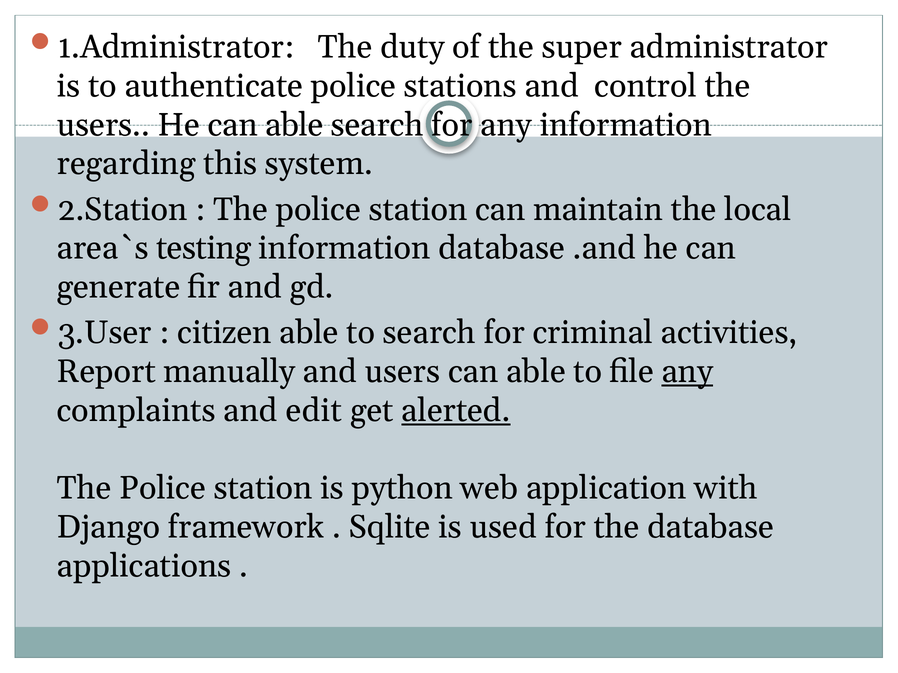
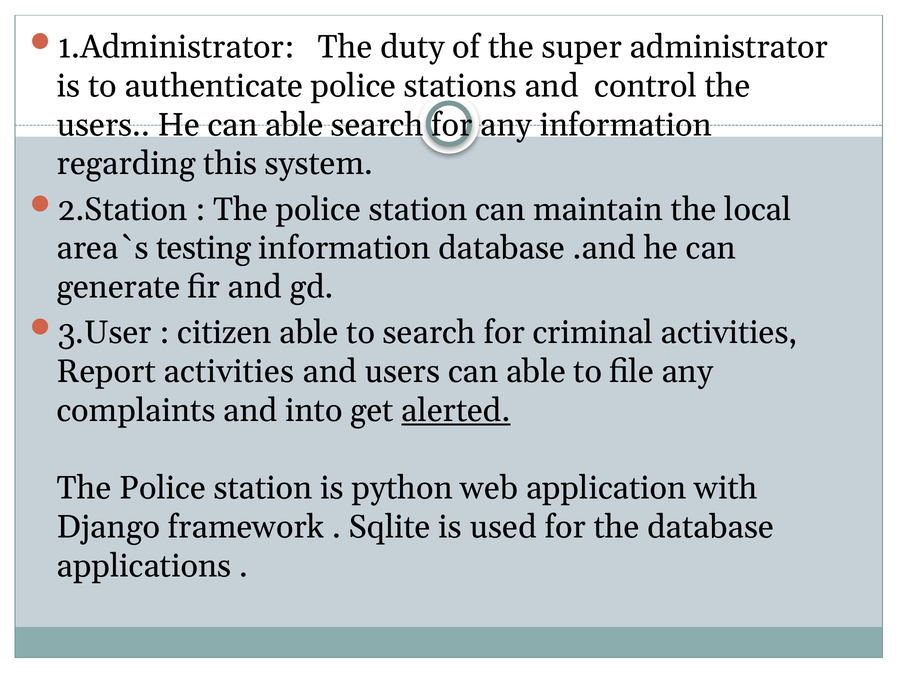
Report manually: manually -> activities (229, 372)
any underline: present -> none (687, 372)
edit: edit -> into (314, 411)
